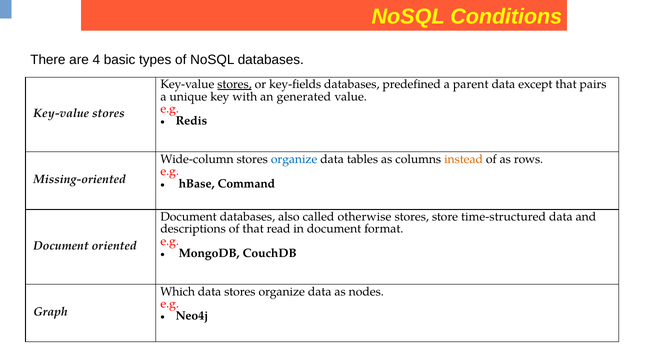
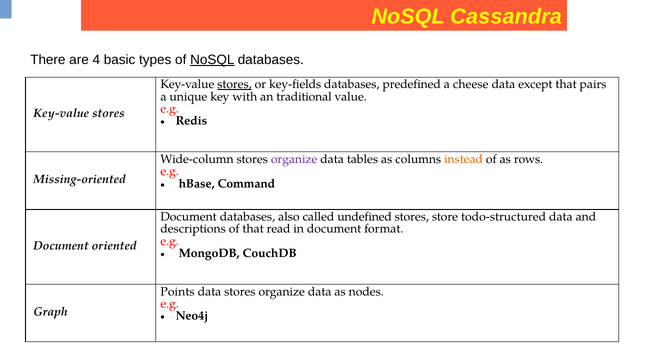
Conditions: Conditions -> Cassandra (506, 17)
NoSQL underline: none -> present (212, 60)
parent: parent -> cheese (471, 84)
generated: generated -> traditional (304, 97)
organize colour: blue -> purple (294, 159)
otherwise: otherwise -> undefined (365, 217)
time-structured: time-structured -> todo-structured (504, 217)
Which: Which -> Points (178, 292)
